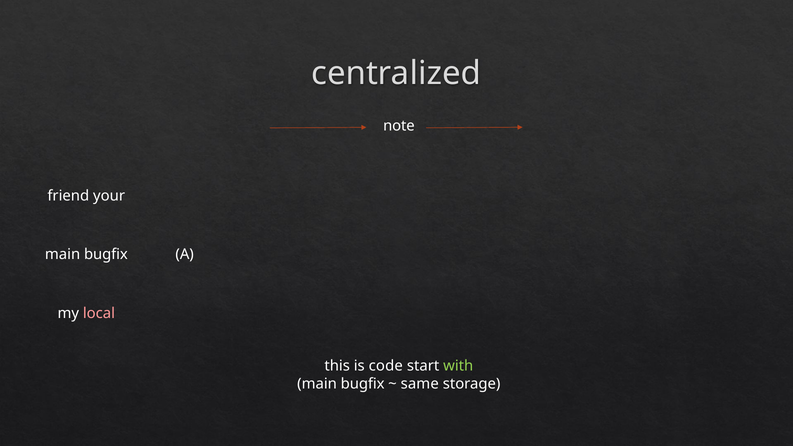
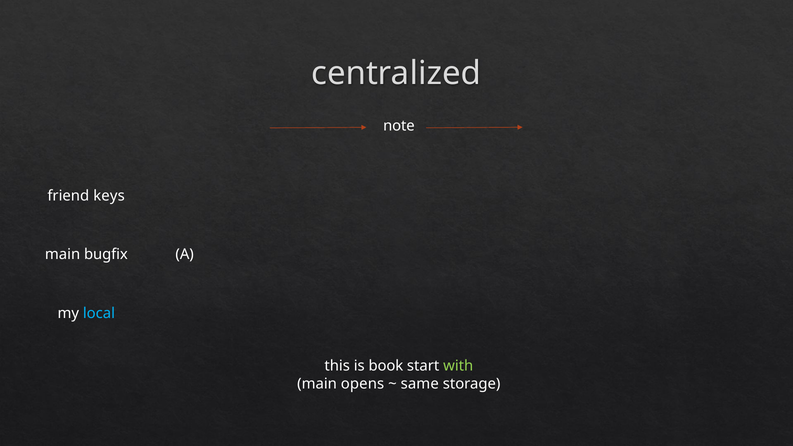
your: your -> keys (109, 196)
local colour: pink -> light blue (99, 313)
code: code -> book (386, 366)
bugfix: bugfix -> opens (363, 384)
